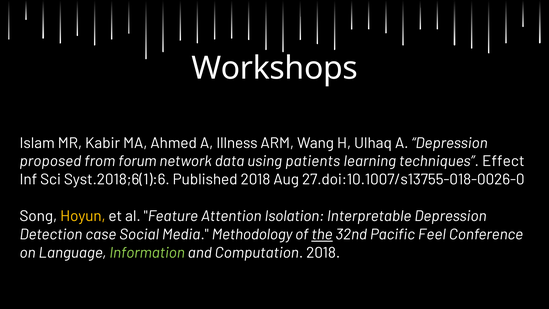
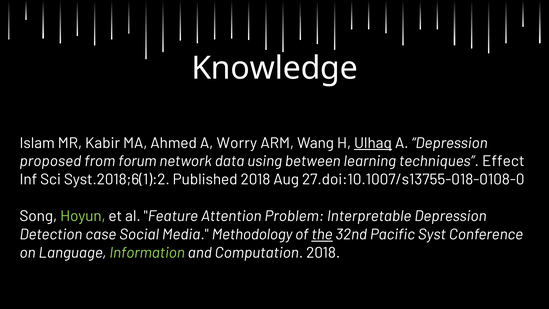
Workshops: Workshops -> Knowledge (275, 68)
Illness: Illness -> Worry (237, 143)
Ulhaq underline: none -> present (373, 143)
patients: patients -> between (313, 161)
Syst.2018;6(1):6: Syst.2018;6(1):6 -> Syst.2018;6(1):2 (117, 180)
27.doi:10.1007/s13755-018-0026-0: 27.doi:10.1007/s13755-018-0026-0 -> 27.doi:10.1007/s13755-018-0108-0 (413, 180)
Hoyun colour: yellow -> light green (83, 216)
Isolation: Isolation -> Problem (294, 216)
Feel: Feel -> Syst (432, 234)
